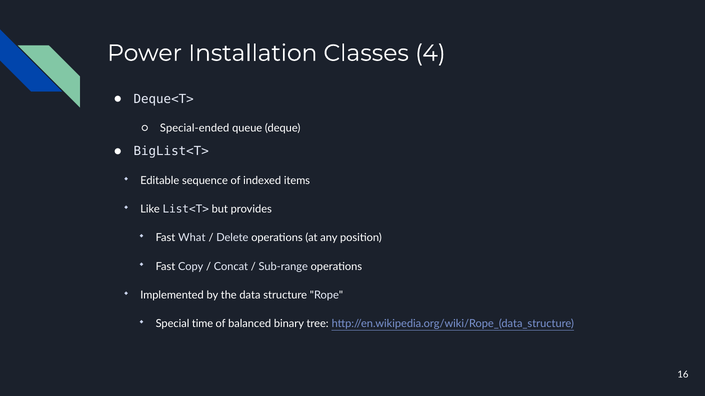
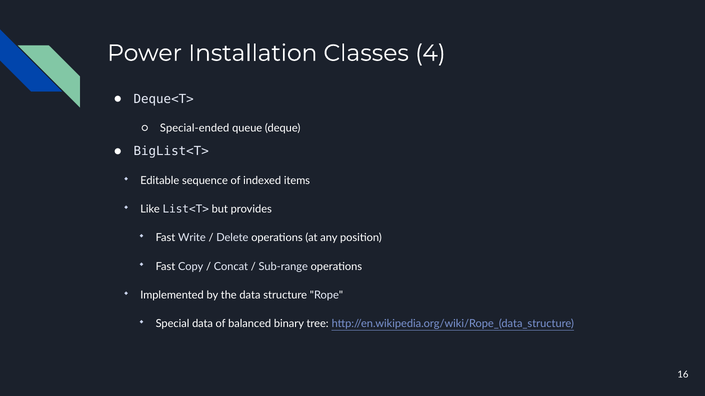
What: What -> Write (192, 238)
Special time: time -> data (203, 324)
